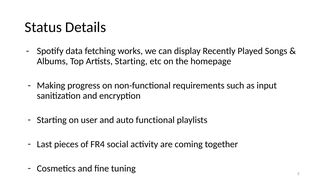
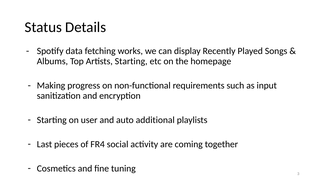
functional: functional -> additional (155, 120)
